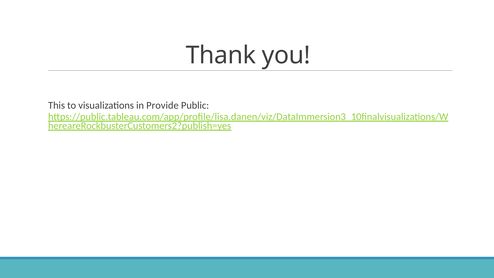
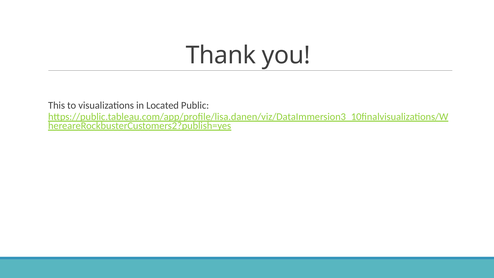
Provide: Provide -> Located (163, 105)
